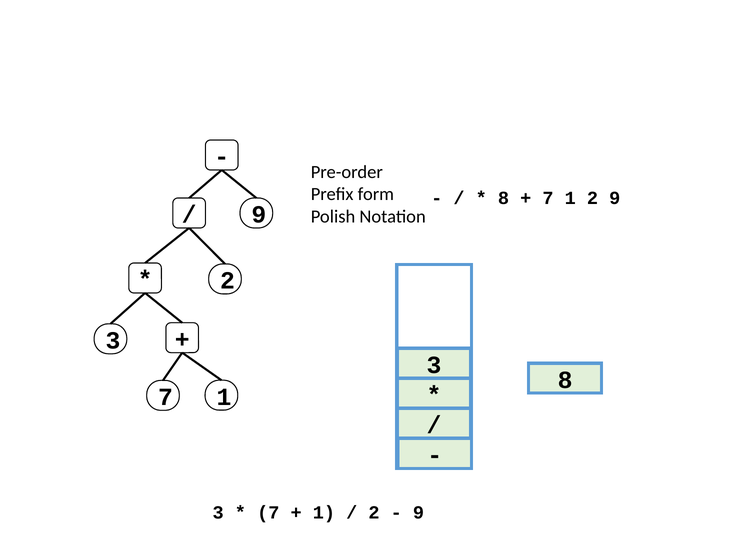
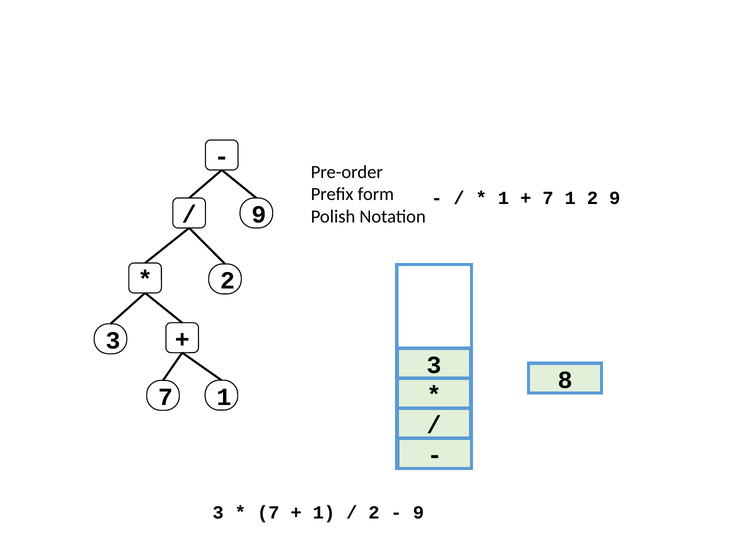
8: 8 -> 1 (503, 198)
